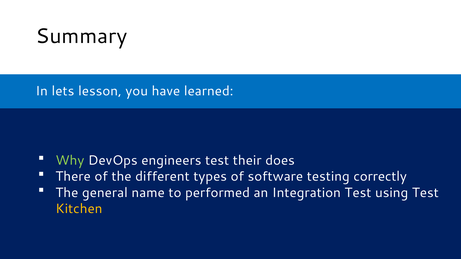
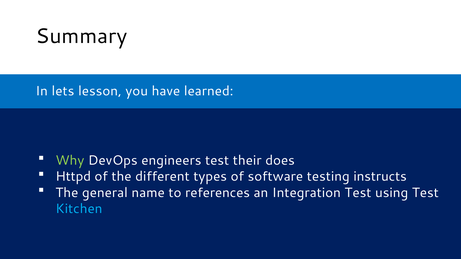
There: There -> Httpd (73, 177)
correctly: correctly -> instructs (380, 177)
performed: performed -> references (218, 193)
Kitchen colour: yellow -> light blue (79, 209)
